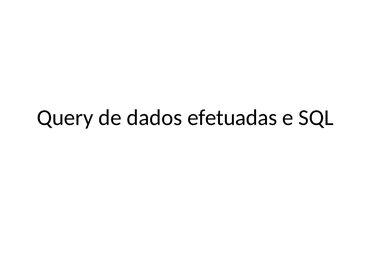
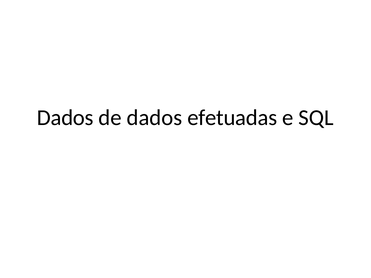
Query: Query -> Dados (65, 118)
